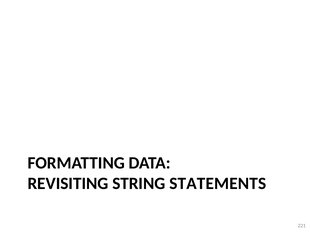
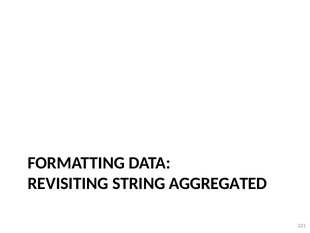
STATEMENTS: STATEMENTS -> AGGREGATED (218, 183)
